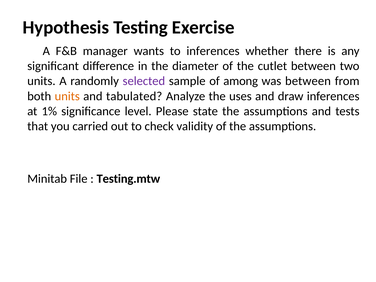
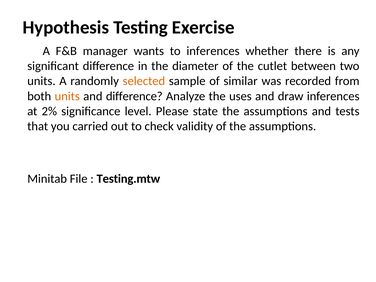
selected colour: purple -> orange (144, 81)
among: among -> similar (241, 81)
was between: between -> recorded (308, 81)
and tabulated: tabulated -> difference (134, 96)
1%: 1% -> 2% (49, 111)
